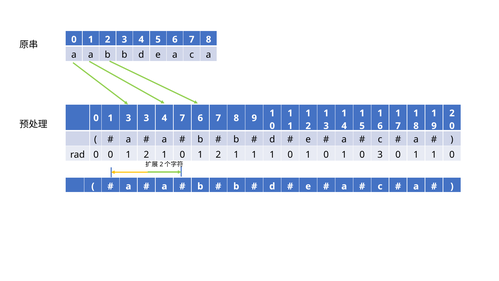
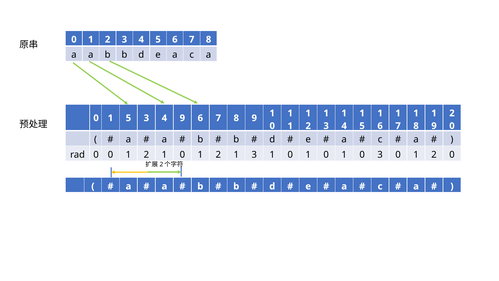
0 1 3: 3 -> 5 (128, 118)
4 7: 7 -> 9 (182, 118)
1: 1 -> 3 (254, 154)
3 0 1 1: 1 -> 2 (434, 154)
